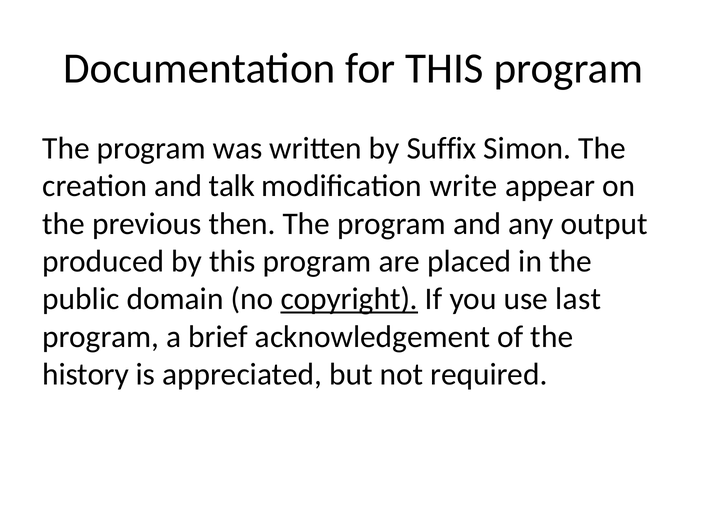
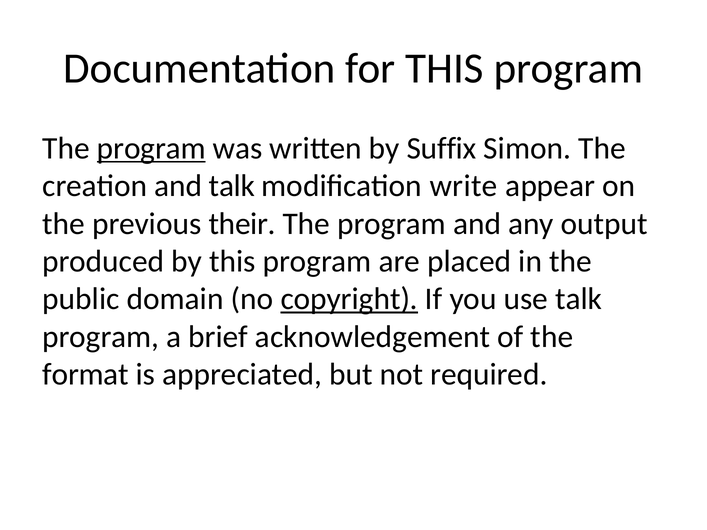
program underline: none -> present (151, 148)
then: then -> their (242, 224)
use last: last -> talk (579, 299)
history: history -> format (86, 375)
